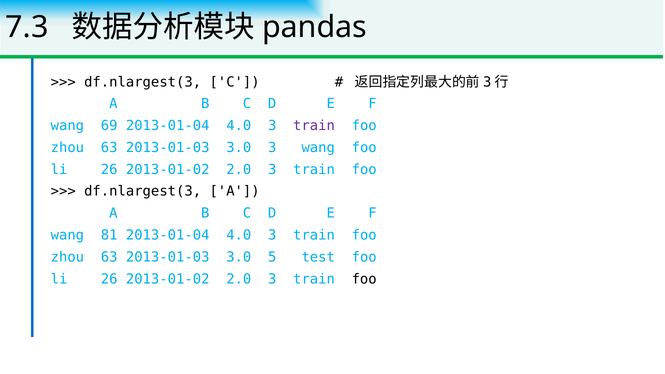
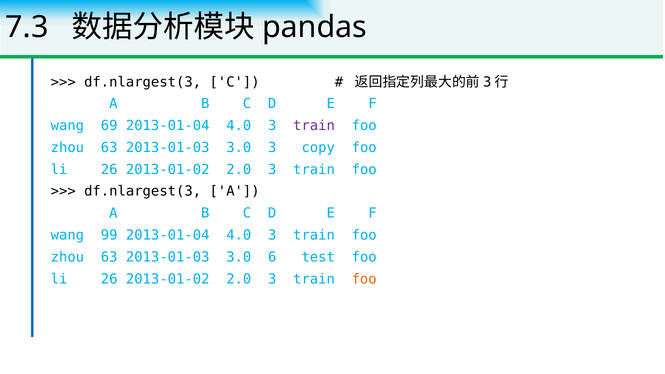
3 wang: wang -> copy (318, 148)
81: 81 -> 99 (109, 235)
5: 5 -> 6 (272, 257)
foo colour: black -> orange (364, 279)
